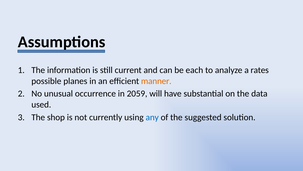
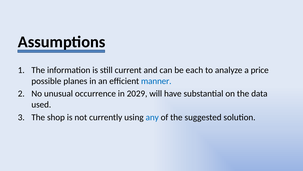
rates: rates -> price (260, 70)
manner colour: orange -> blue (156, 81)
2059: 2059 -> 2029 (137, 93)
